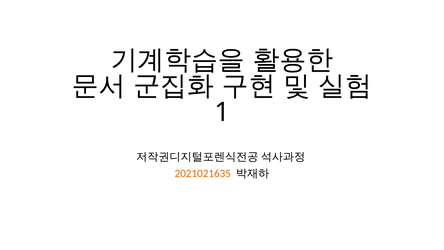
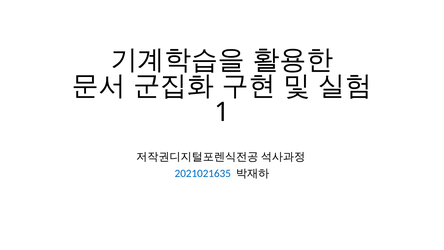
2021021635 colour: orange -> blue (203, 173)
